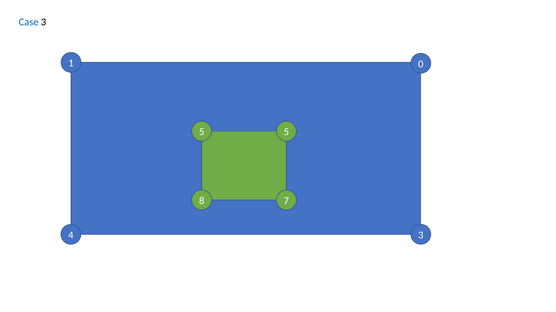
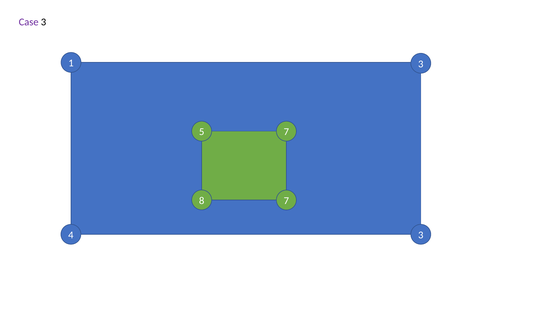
Case colour: blue -> purple (29, 22)
1 0: 0 -> 3 (421, 64)
5 5: 5 -> 7 (286, 132)
